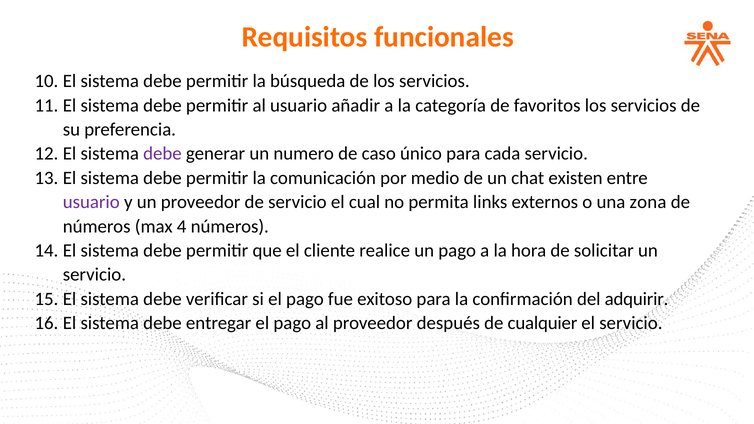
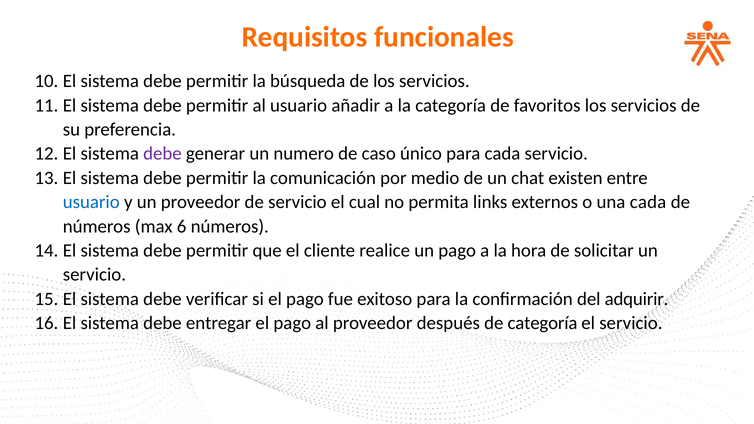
usuario colour: purple -> blue (91, 202)
una zona: zona -> cada (648, 202)
4: 4 -> 6 (182, 226)
de cualquier: cualquier -> categoría (542, 323)
